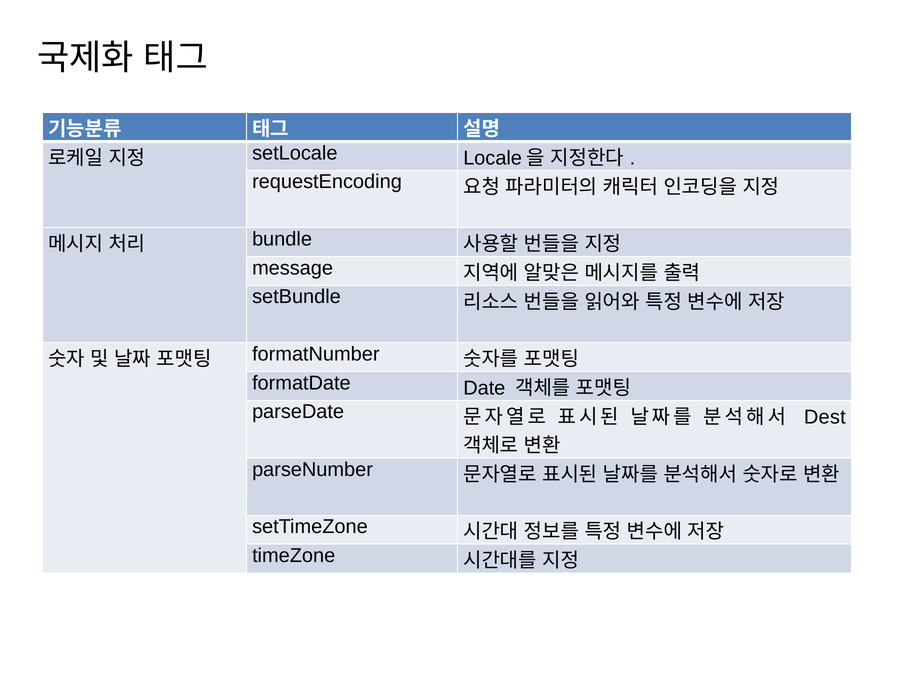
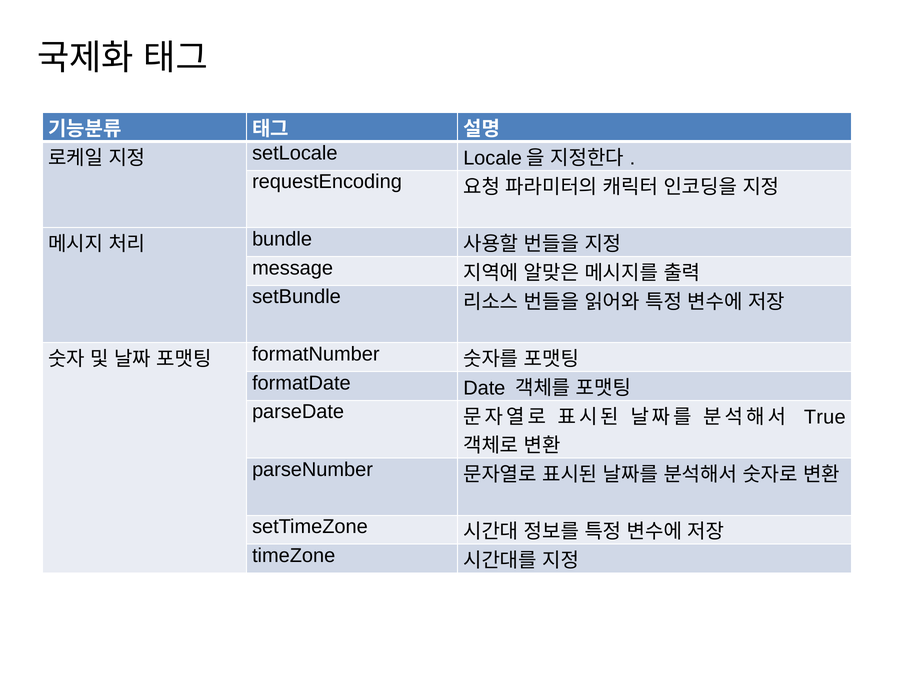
Dest: Dest -> True (825, 417)
